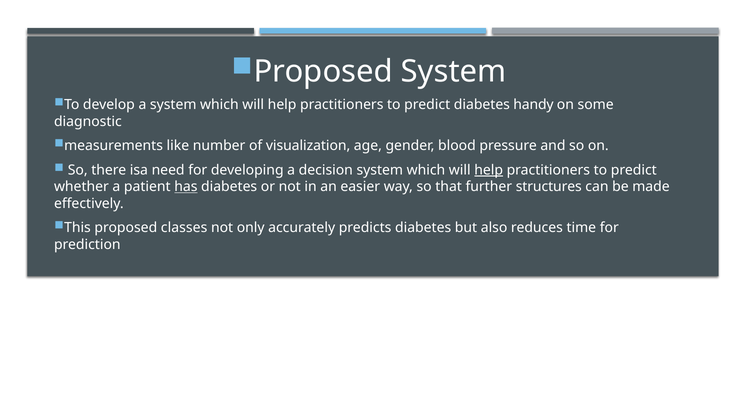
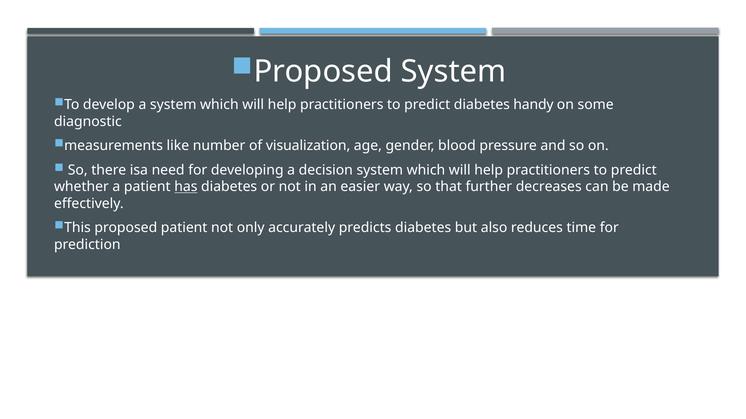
help underline: present -> none (489, 170)
structures: structures -> decreases (549, 187)
proposed classes: classes -> patient (184, 228)
